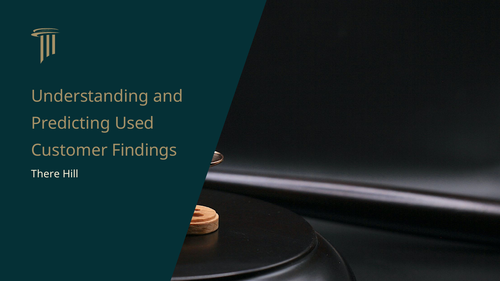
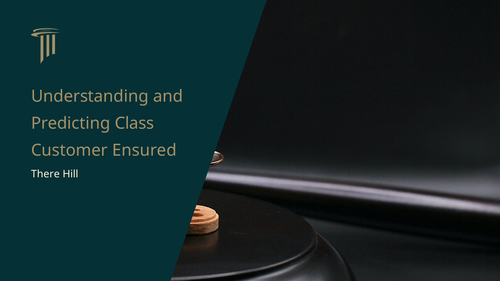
Used: Used -> Class (135, 123)
Findings: Findings -> Ensured (144, 151)
